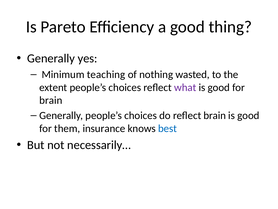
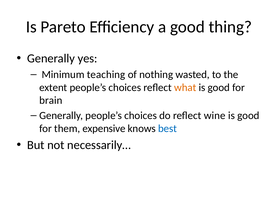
what colour: purple -> orange (185, 87)
reflect brain: brain -> wine (215, 115)
insurance: insurance -> expensive (104, 128)
